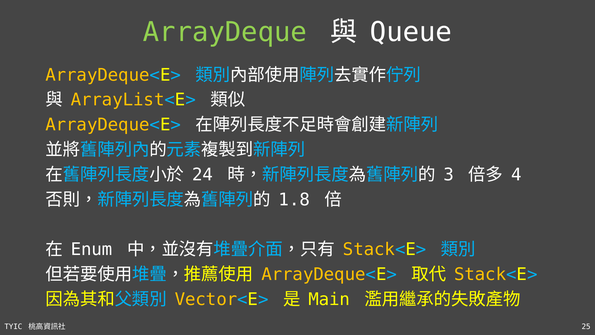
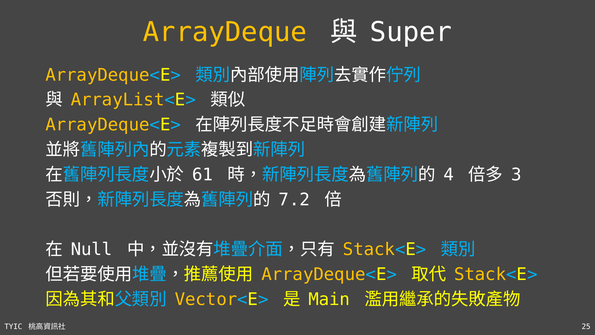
ArrayDeque colour: light green -> yellow (225, 32)
Queue: Queue -> Super (411, 32)
24: 24 -> 61 (202, 175)
3: 3 -> 4 (449, 175)
4: 4 -> 3 (516, 175)
1.8: 1.8 -> 7.2 (294, 199)
Enum: Enum -> Null (92, 249)
